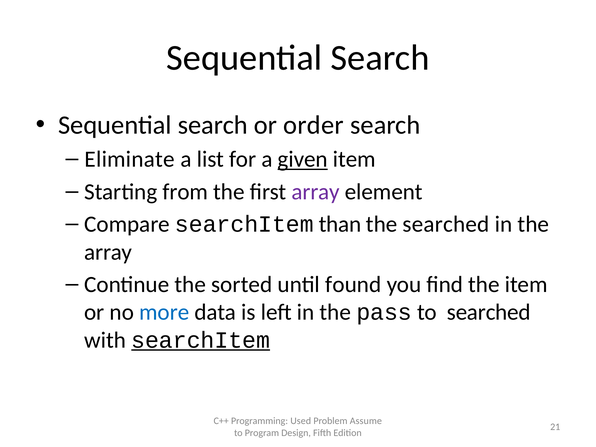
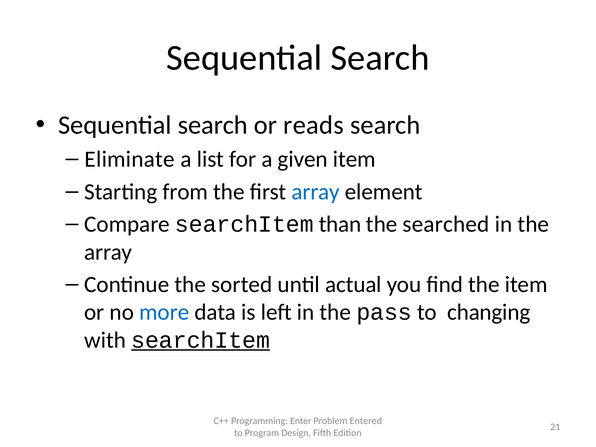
order: order -> reads (313, 125)
given underline: present -> none (303, 159)
array colour: purple -> blue (316, 192)
found: found -> actual (353, 285)
to searched: searched -> changing (489, 312)
Used: Used -> Enter (301, 421)
Assume: Assume -> Entered (366, 421)
